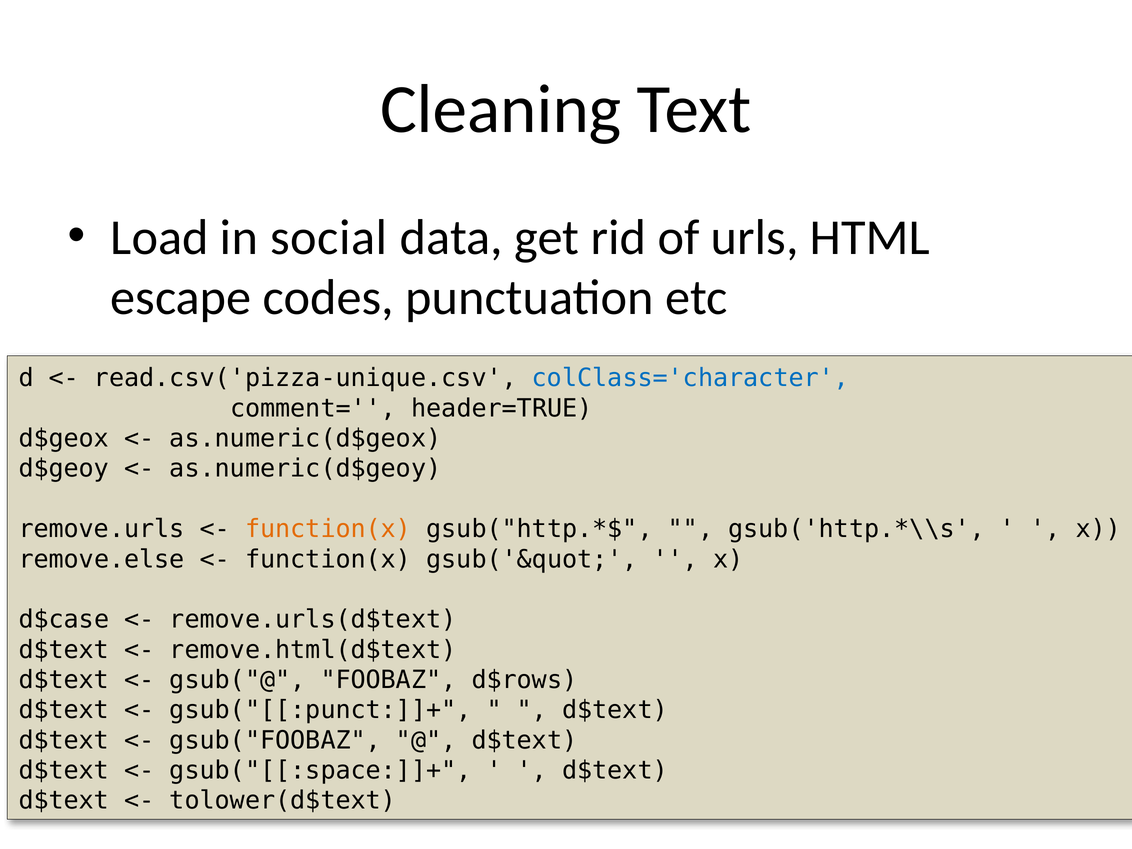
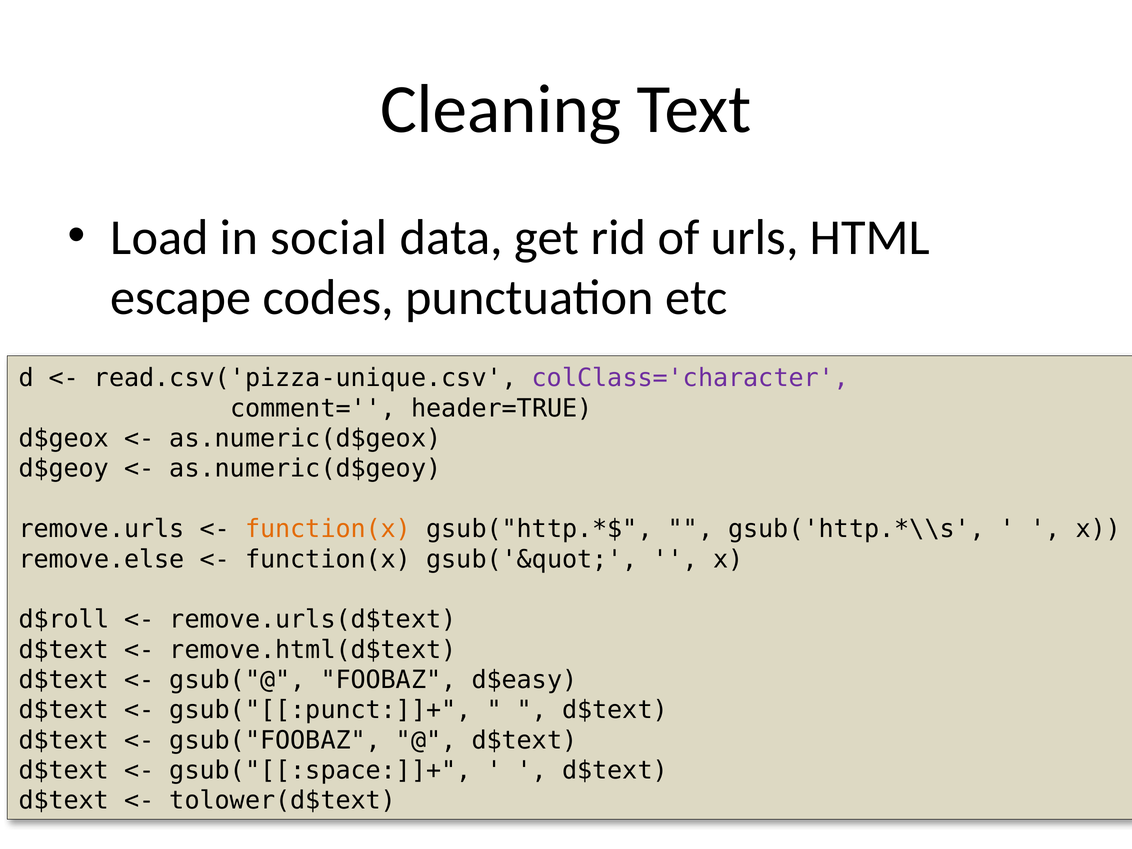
colClass='character colour: blue -> purple (690, 378)
d$case: d$case -> d$roll (64, 620)
d$rows: d$rows -> d$easy (524, 680)
